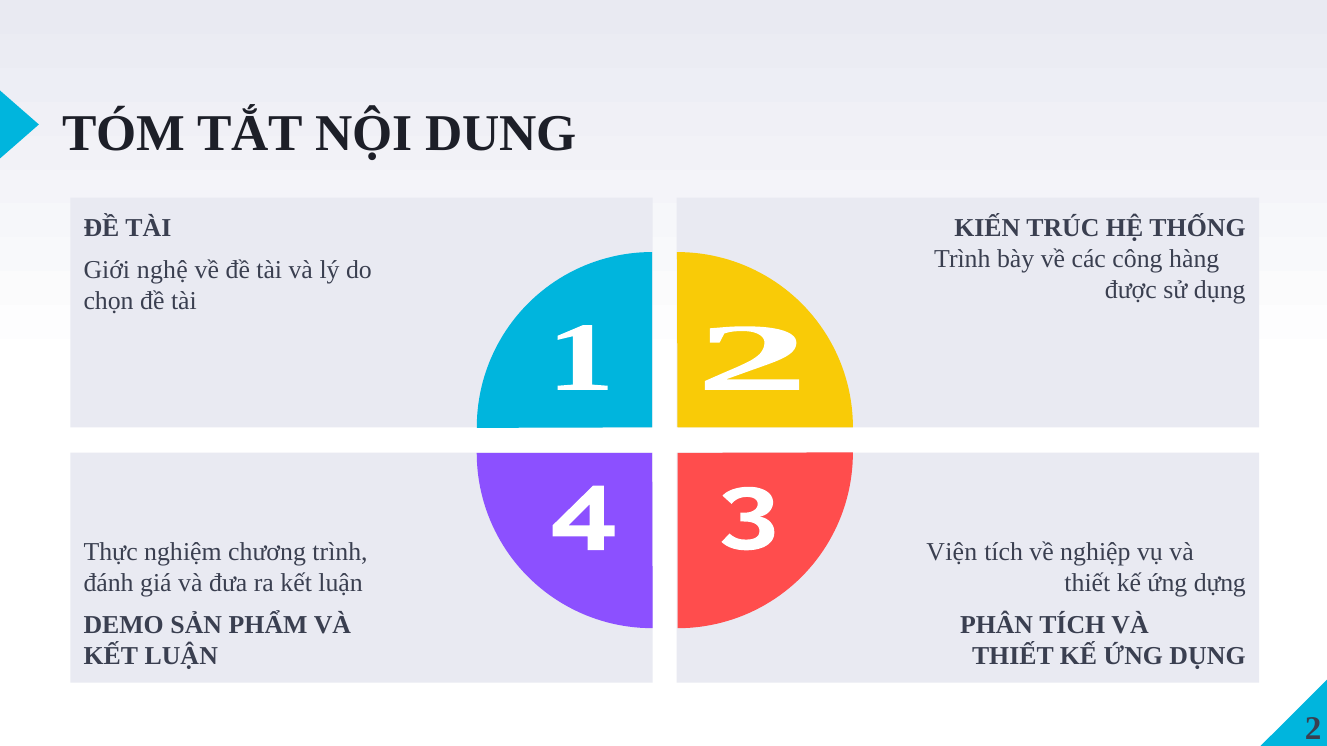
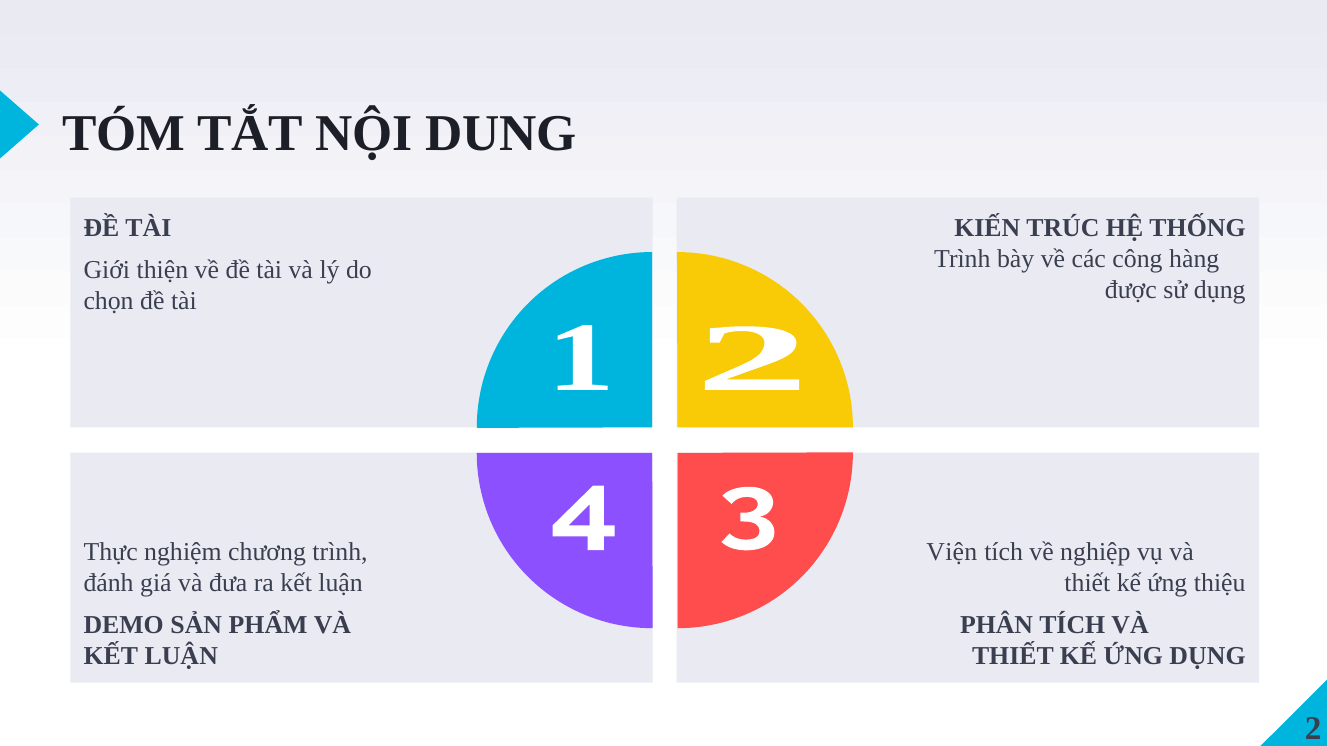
nghệ: nghệ -> thiện (162, 270)
dựng: dựng -> thiệu (1220, 583)
